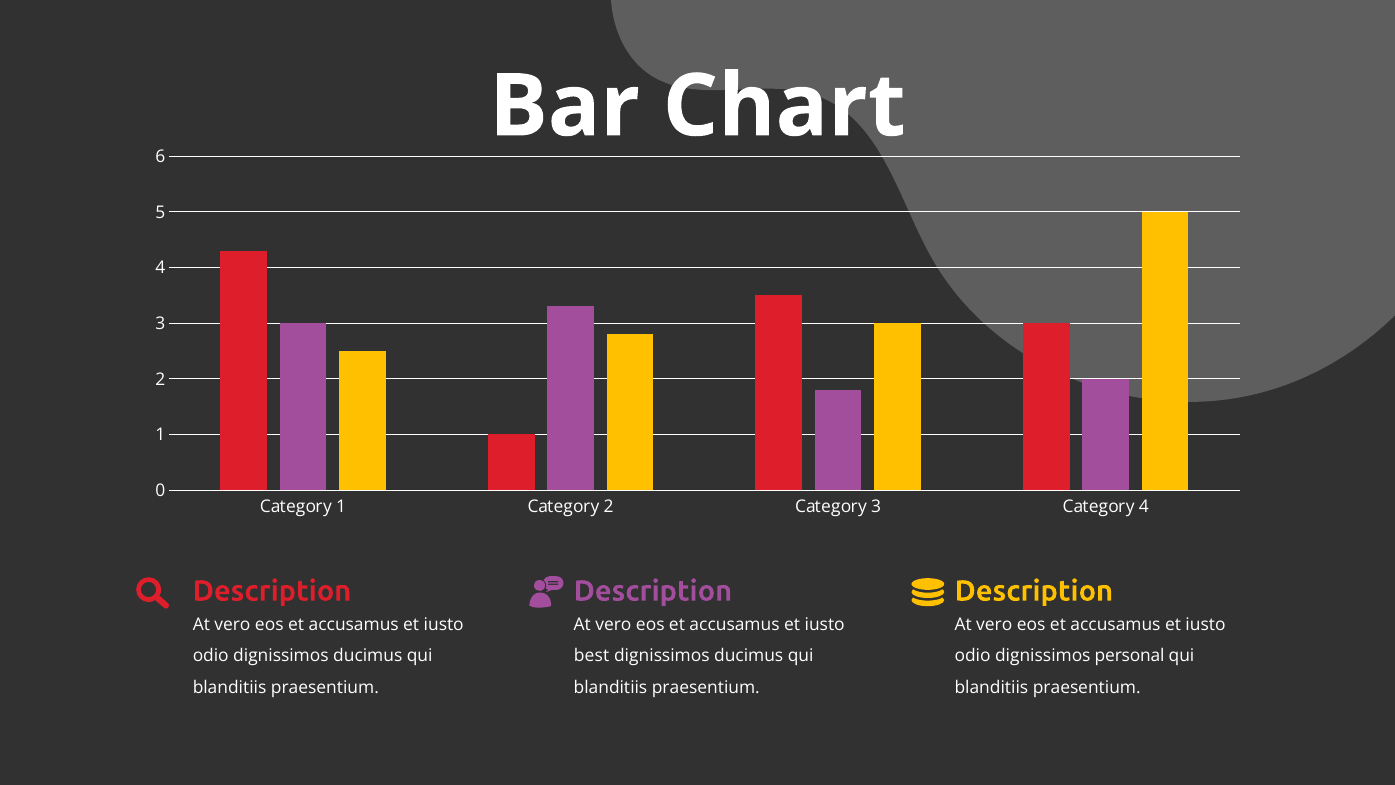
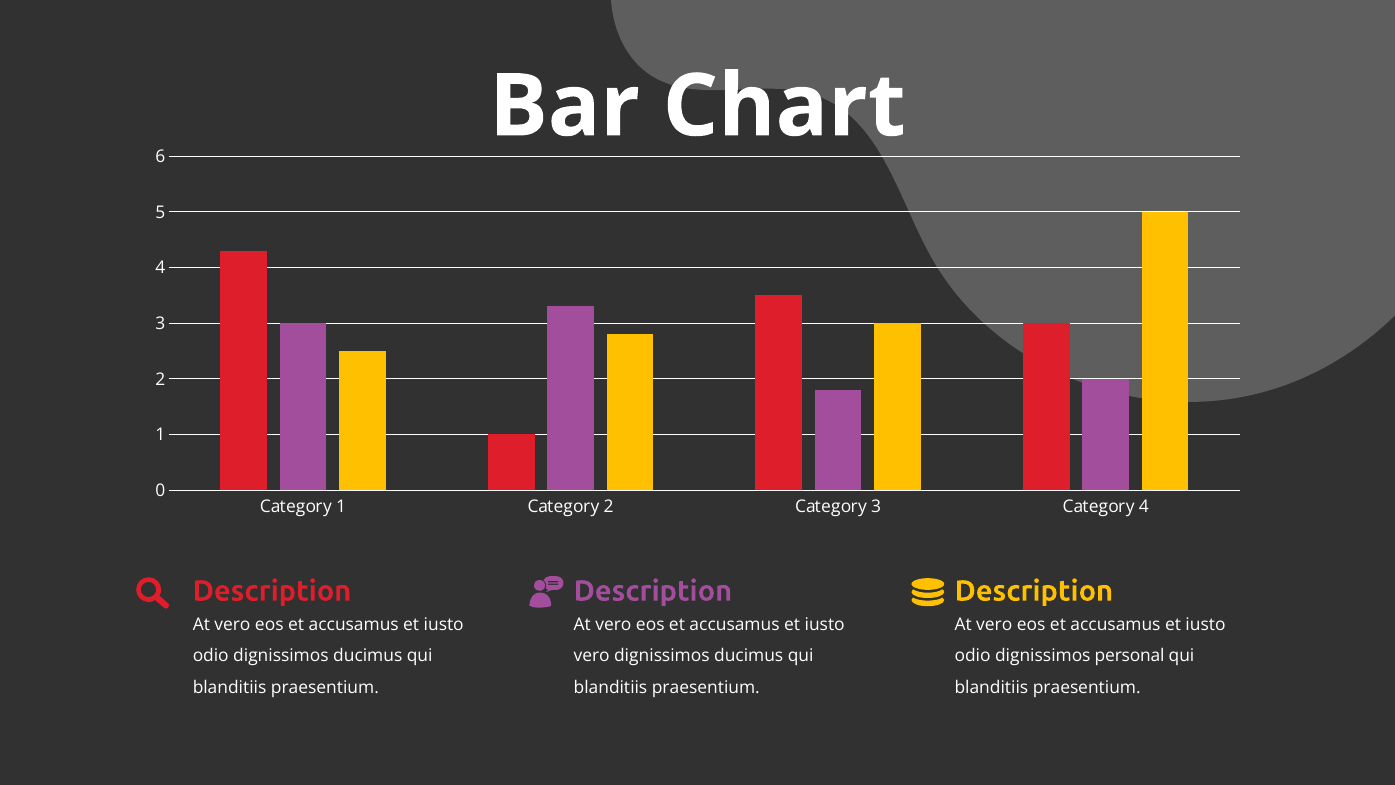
best: best -> vero (592, 656)
